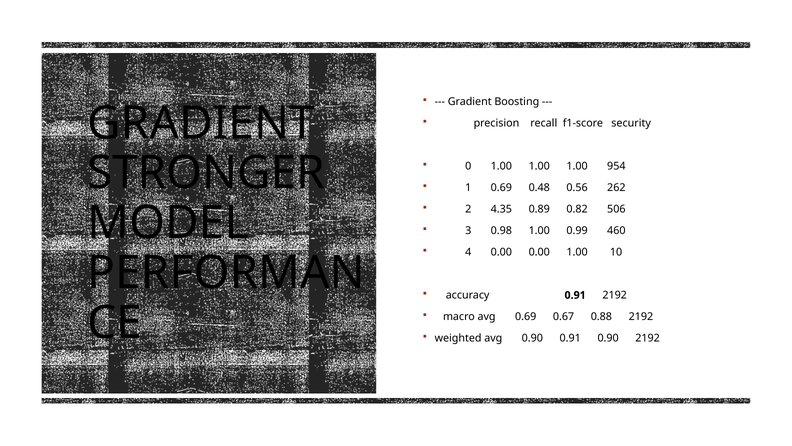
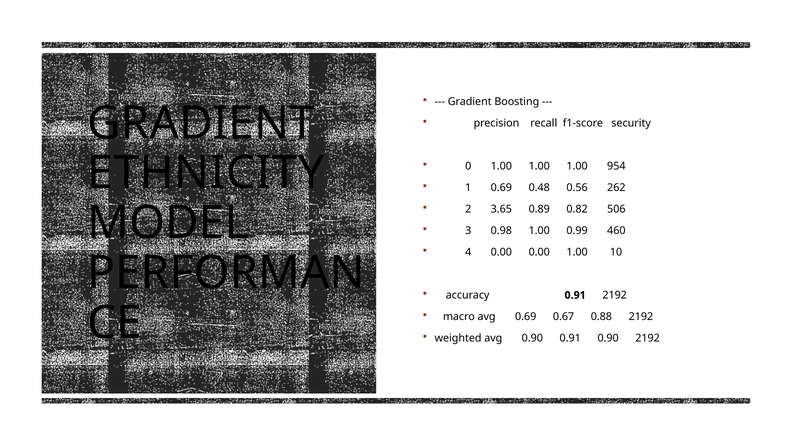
STRONGER: STRONGER -> ETHNICITY (206, 173)
4.35: 4.35 -> 3.65 (501, 209)
